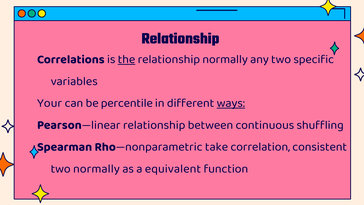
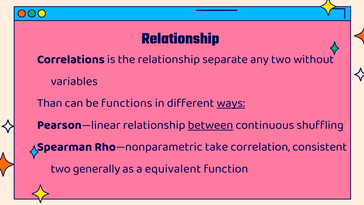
the underline: present -> none (127, 59)
relationship normally: normally -> separate (225, 59)
specific: specific -> without (314, 59)
Your: Your -> Than (50, 103)
percentile: percentile -> functions (127, 103)
between underline: none -> present (210, 125)
two normally: normally -> generally (97, 168)
